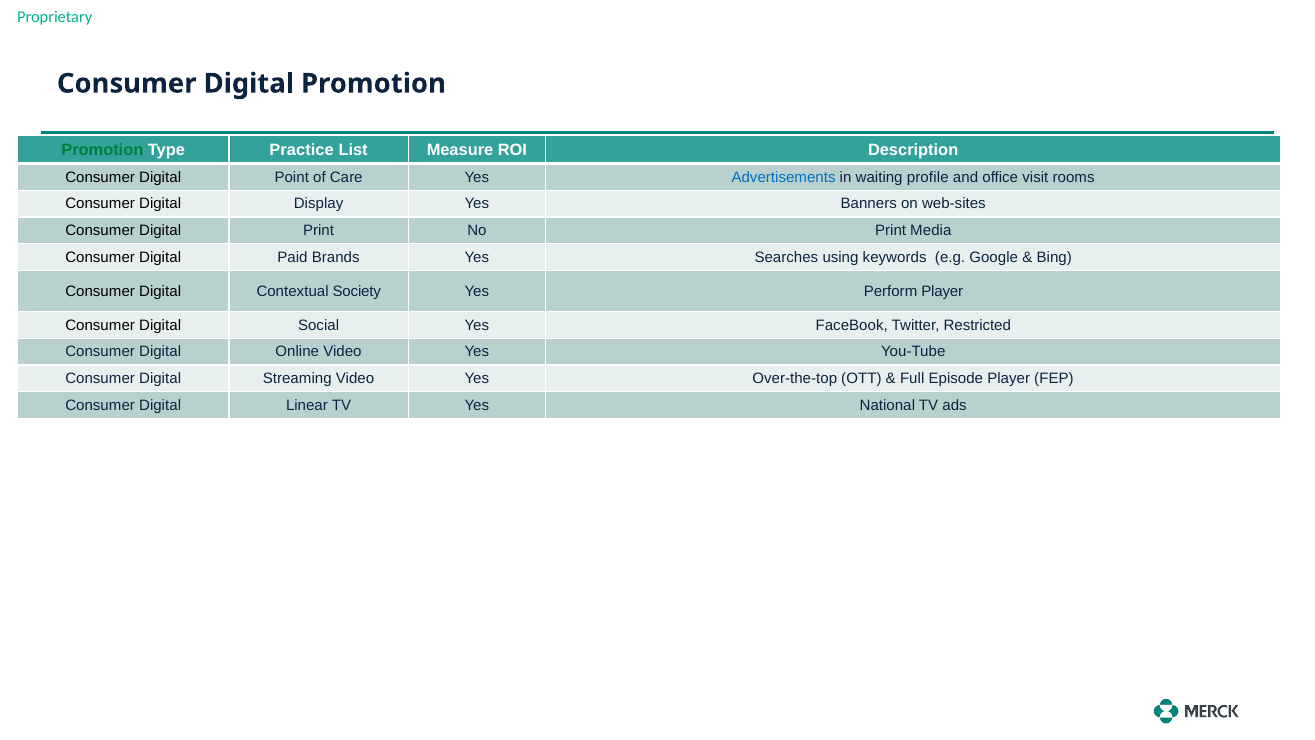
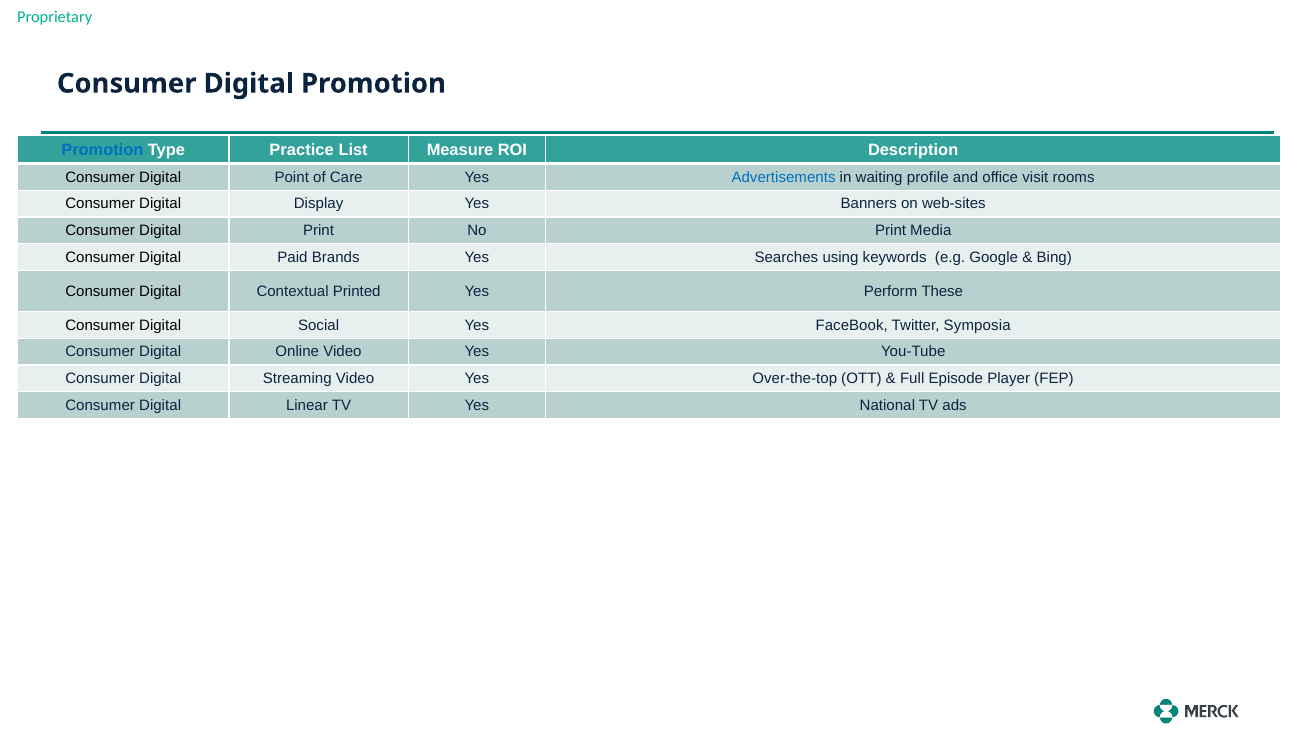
Promotion colour: green -> blue (102, 150)
Society: Society -> Printed (357, 291)
Perform Player: Player -> These (942, 291)
Restricted: Restricted -> Symposia (977, 325)
